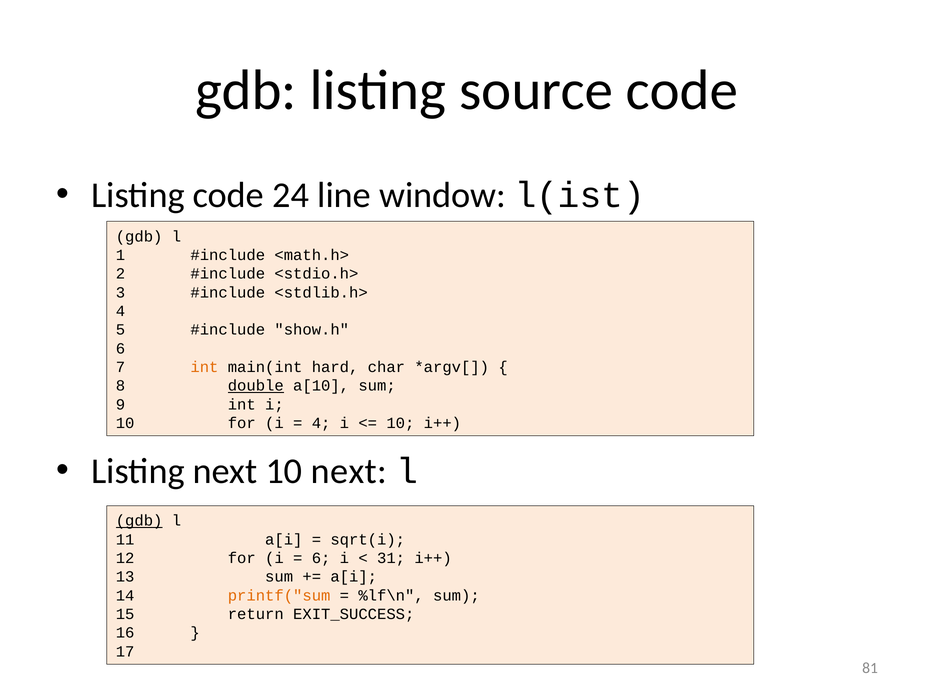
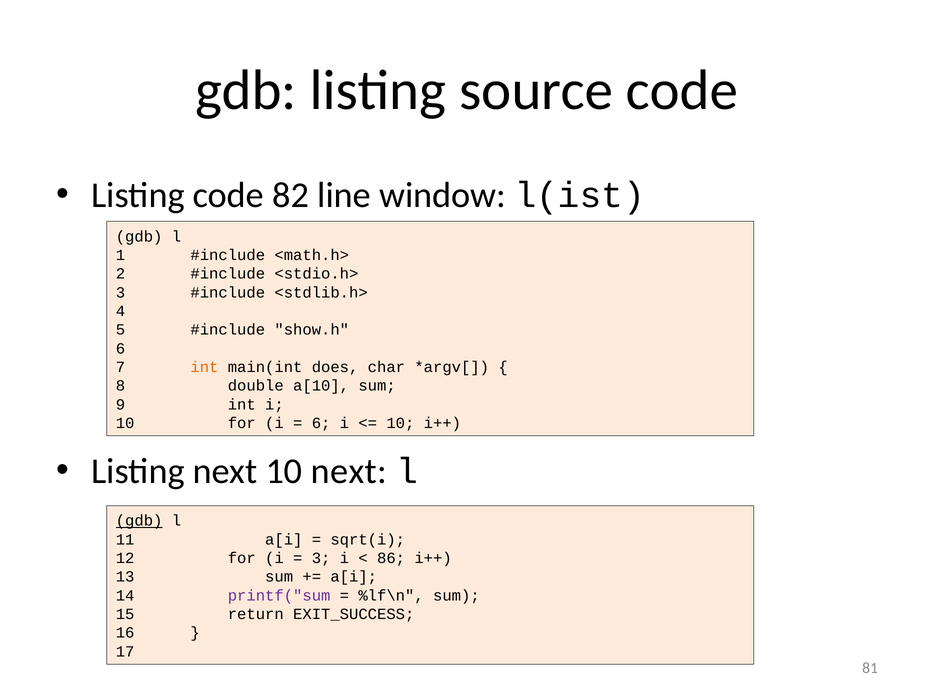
24: 24 -> 82 (291, 195)
hard: hard -> does (335, 367)
double underline: present -> none (256, 386)
4: 4 -> 6 (321, 423)
6: 6 -> 3 (321, 559)
31: 31 -> 86 (391, 559)
printf("sum colour: orange -> purple (279, 596)
